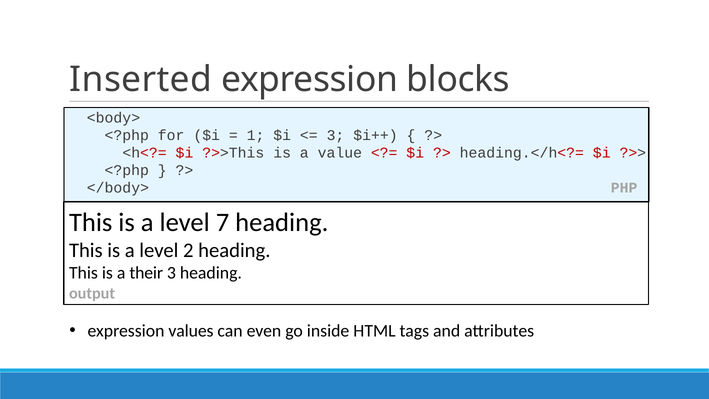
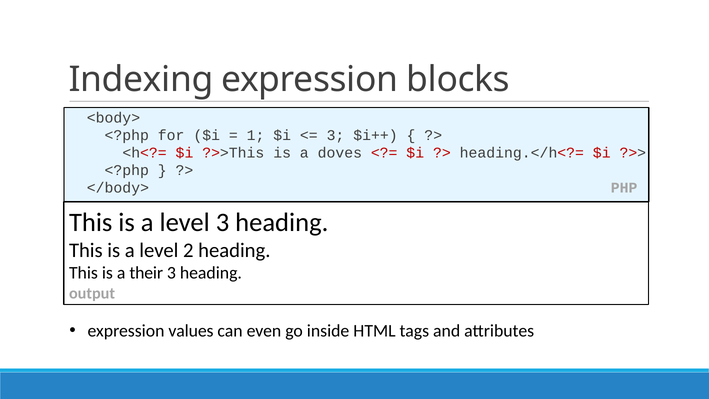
Inserted: Inserted -> Indexing (141, 79)
value: value -> doves (340, 153)
level 7: 7 -> 3 (223, 222)
